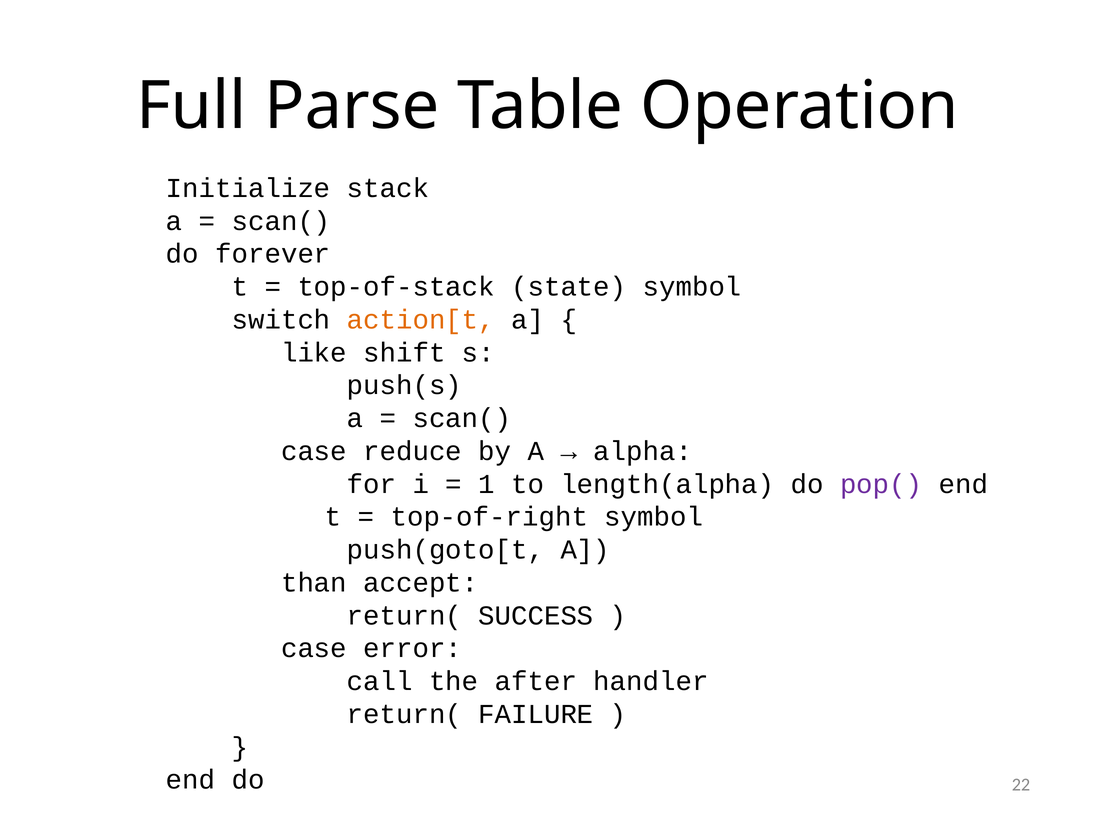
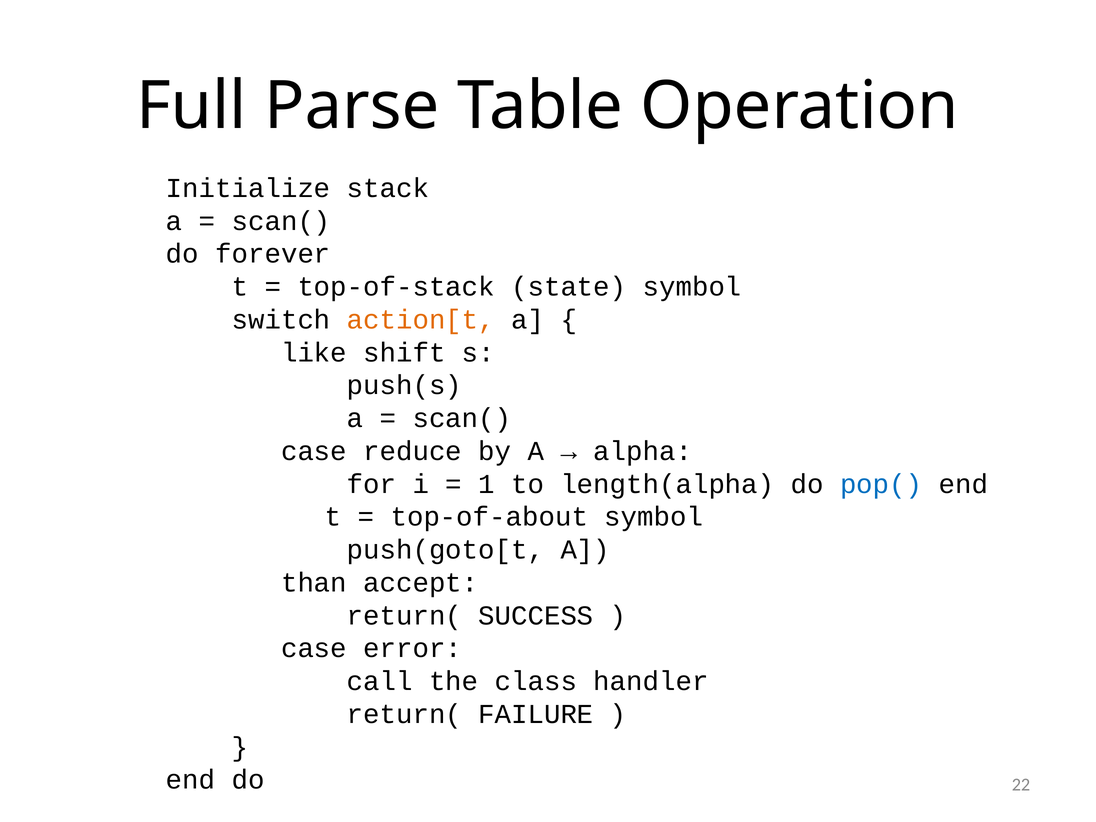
pop( colour: purple -> blue (881, 484)
top-of-right: top-of-right -> top-of-about (489, 517)
after: after -> class (536, 681)
